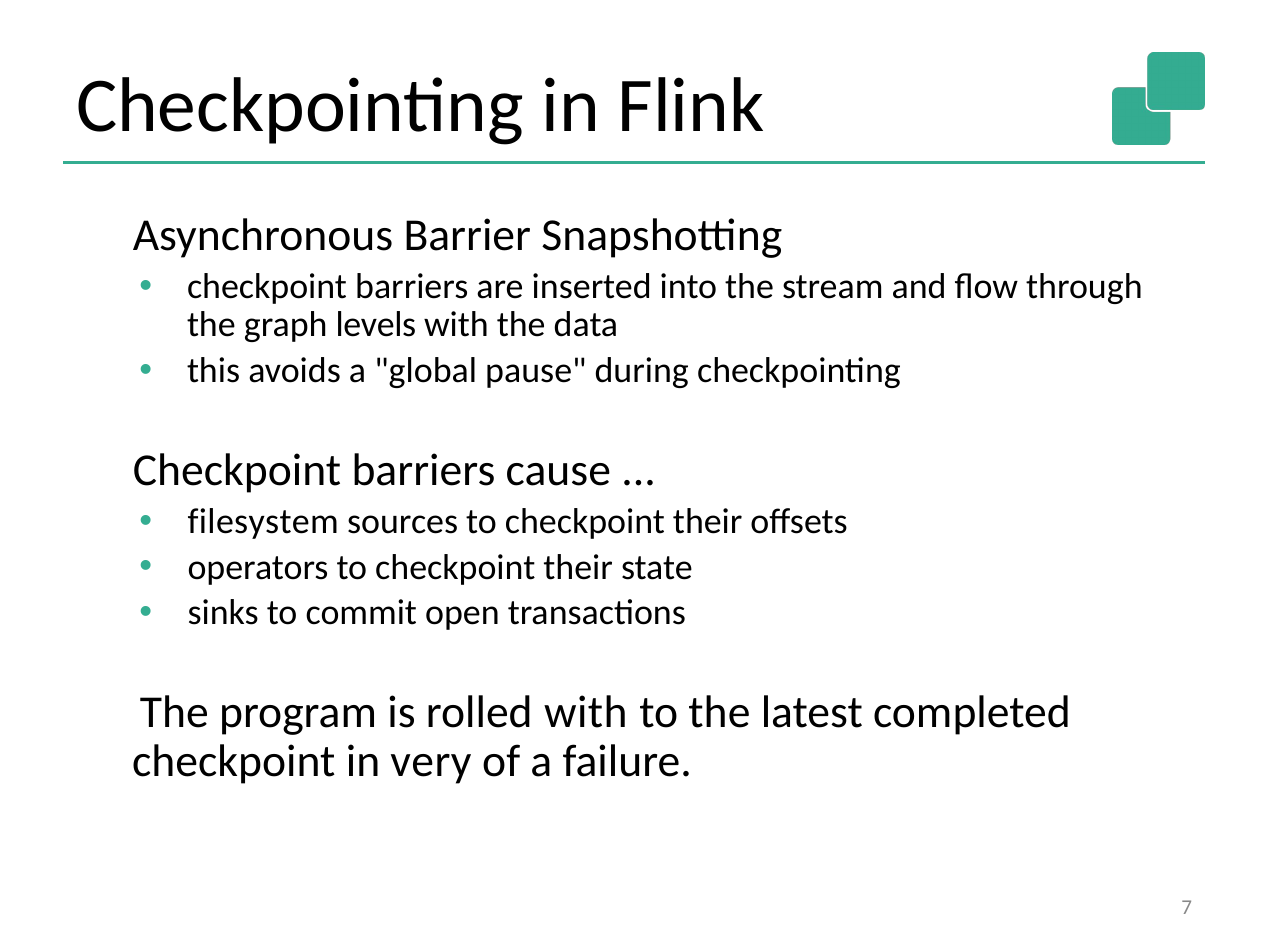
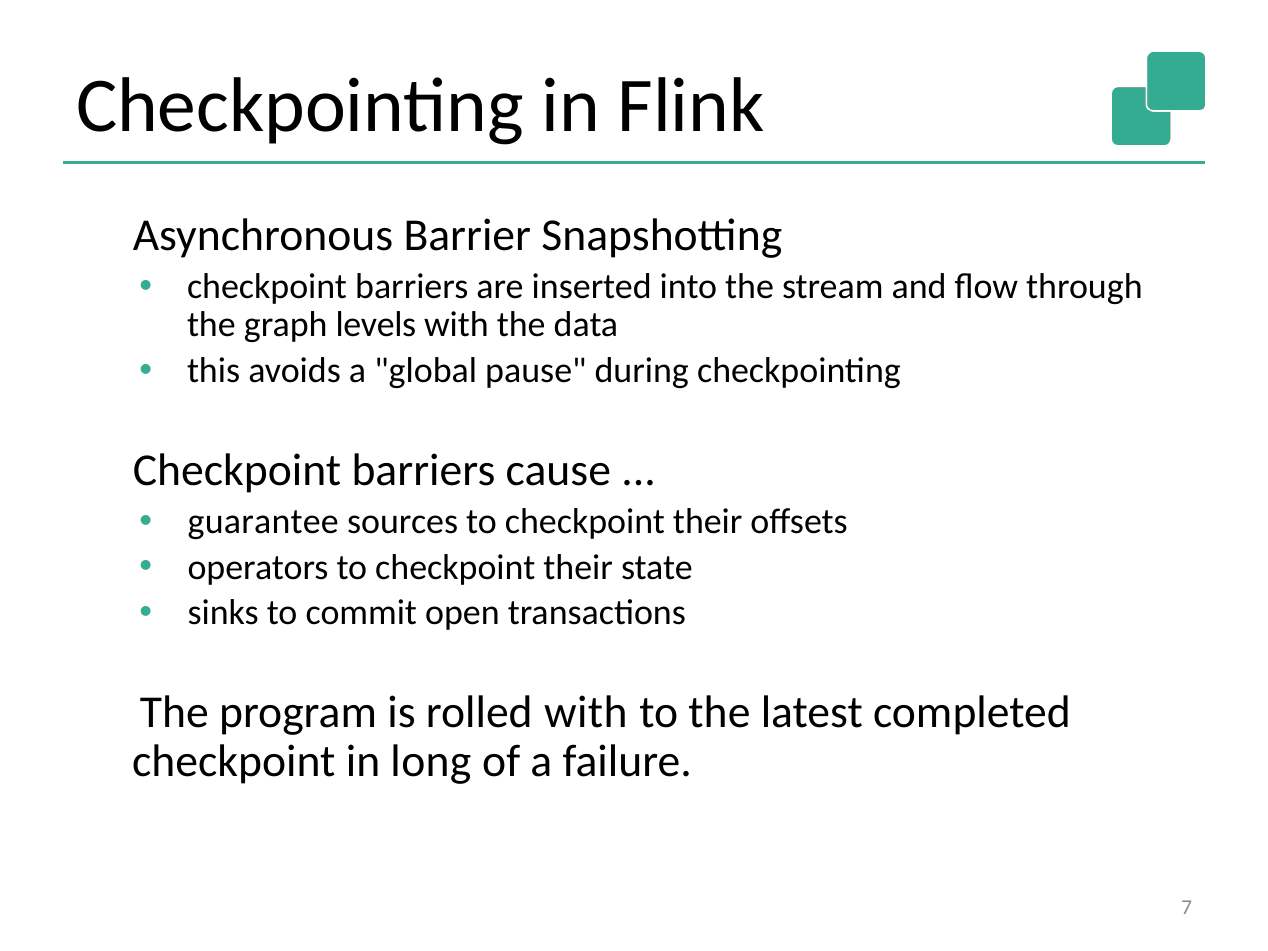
filesystem: filesystem -> guarantee (263, 521)
very: very -> long (431, 761)
